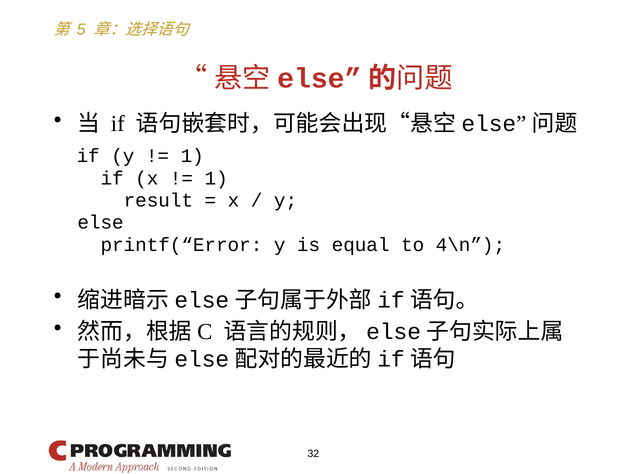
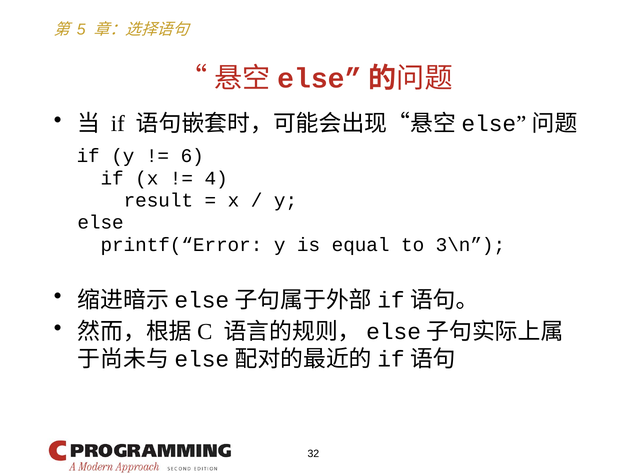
1: 1 -> 6 (192, 156)
1: 1 -> 4 (216, 179)
4\n: 4\n -> 3\n (470, 245)
